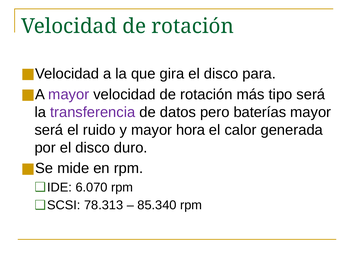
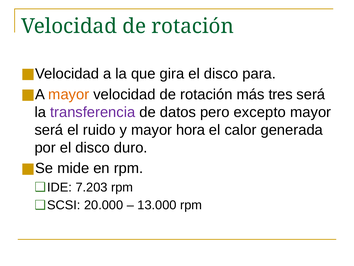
mayor colour: purple -> orange (69, 94)
tipo: tipo -> tres (281, 94)
baterías: baterías -> excepto (260, 112)
6.070: 6.070 -> 7.203 (92, 187)
78.313: 78.313 -> 20.000 (104, 205)
85.340: 85.340 -> 13.000 (157, 205)
